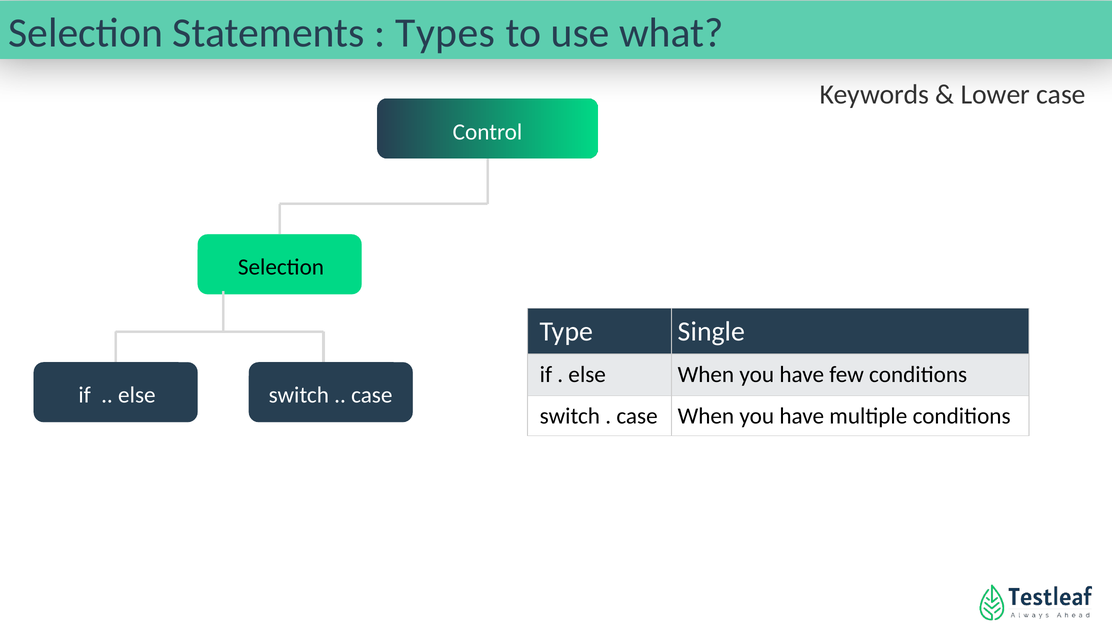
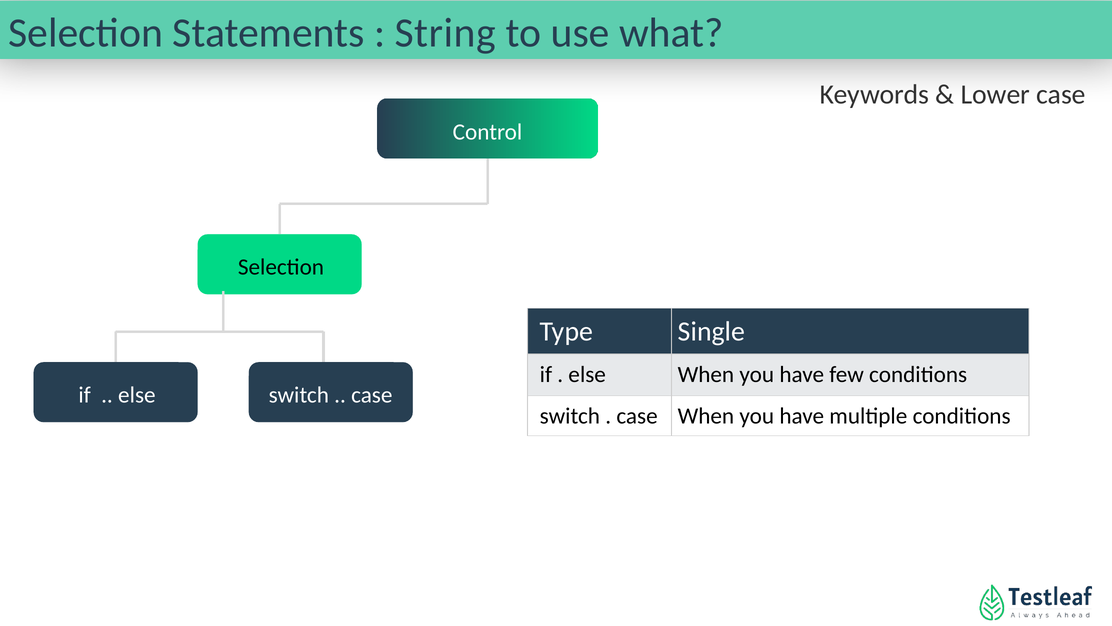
Types: Types -> String (445, 33)
